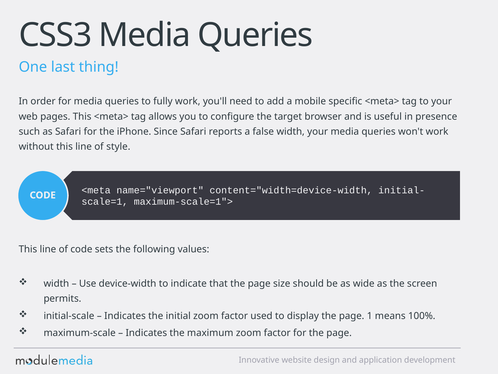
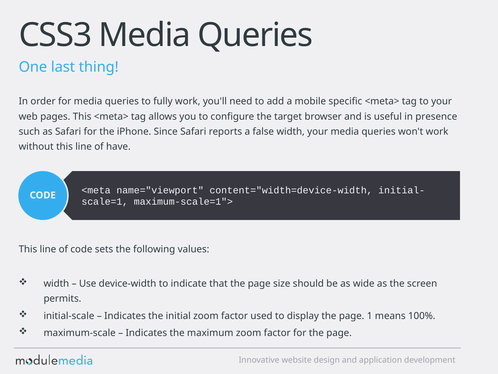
style: style -> have (118, 147)
